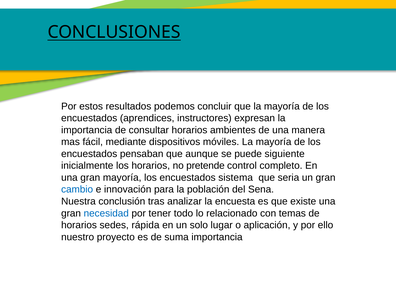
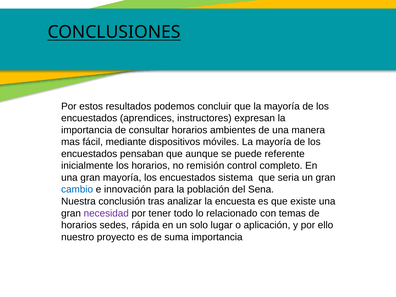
siguiente: siguiente -> referente (285, 154)
pretende: pretende -> remisión (205, 166)
necesidad colour: blue -> purple (106, 213)
